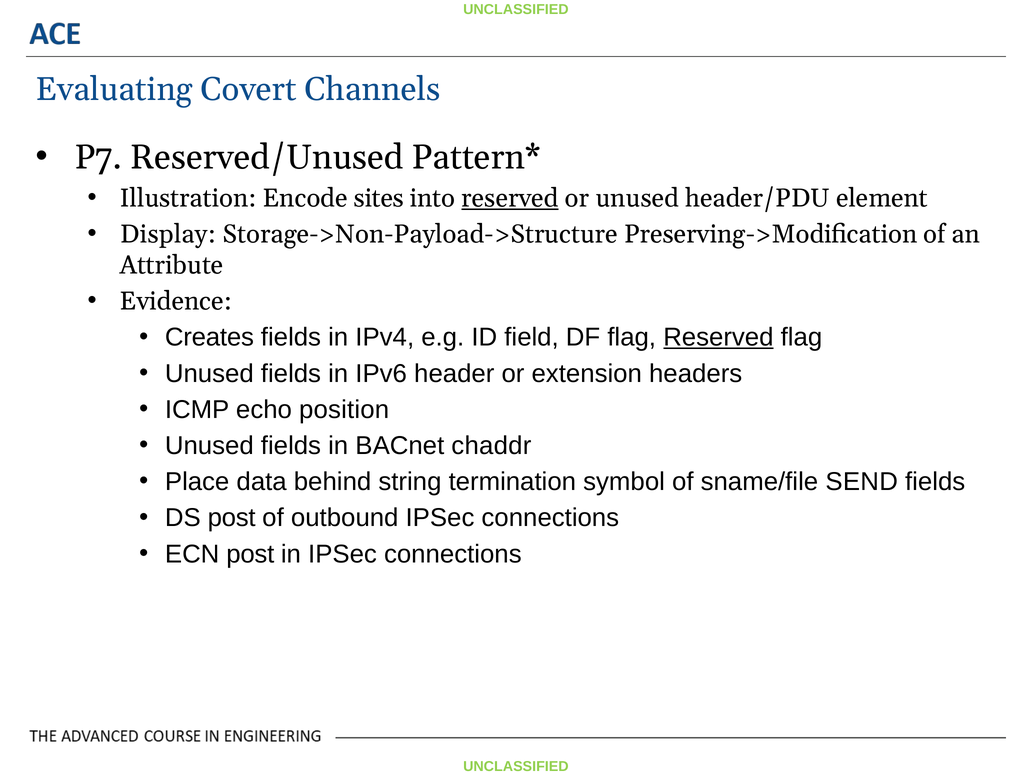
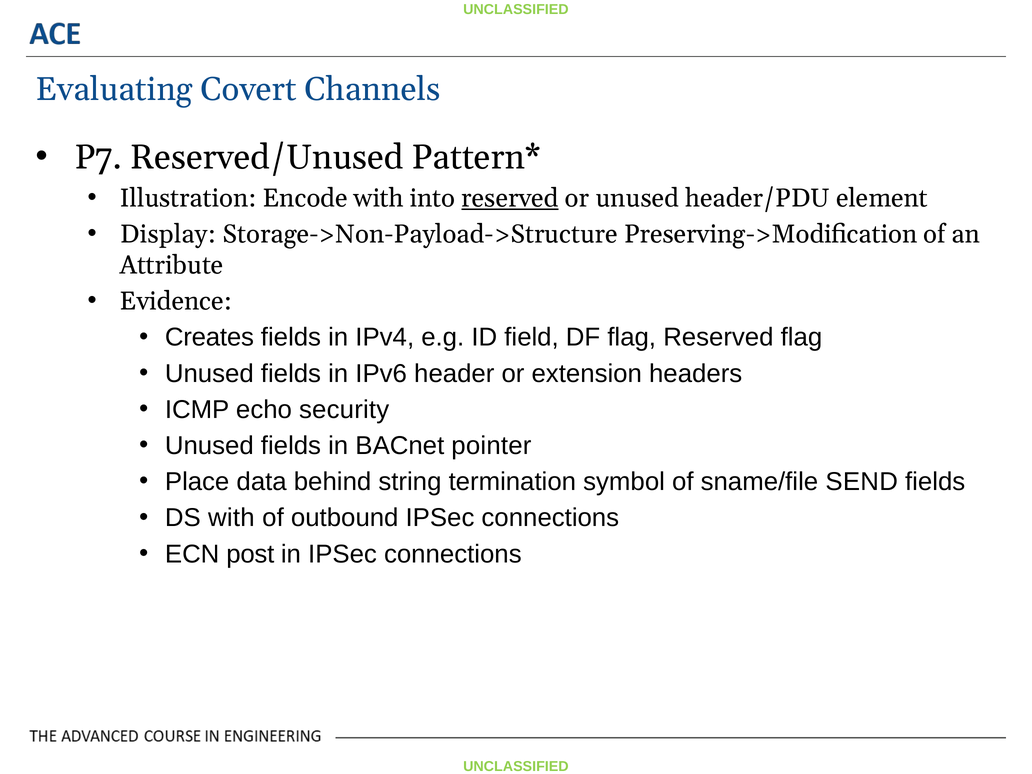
Encode sites: sites -> with (379, 198)
Reserved underline: present -> none (718, 337)
position: position -> security (344, 410)
chaddr: chaddr -> pointer (491, 446)
DS post: post -> with (231, 518)
